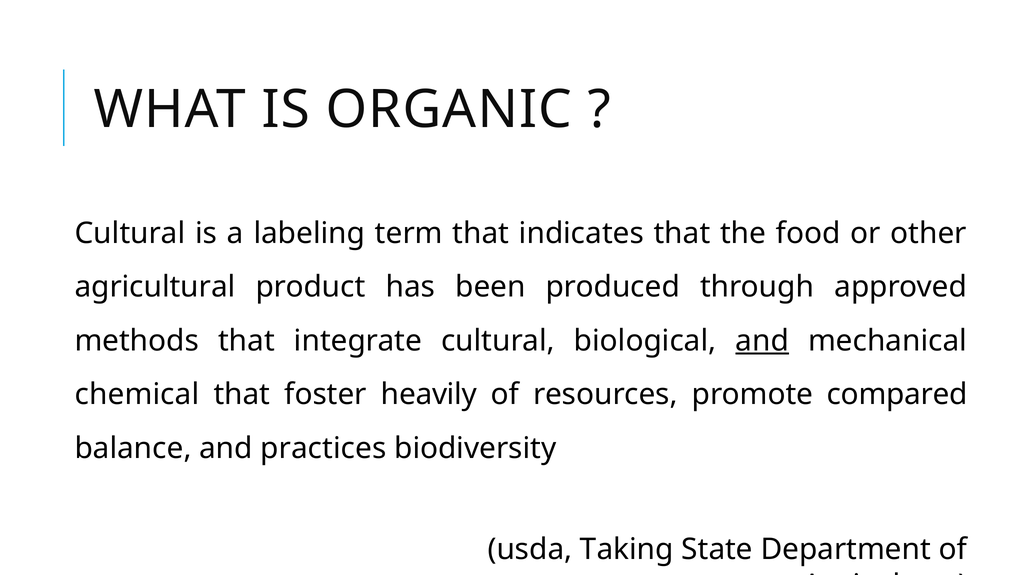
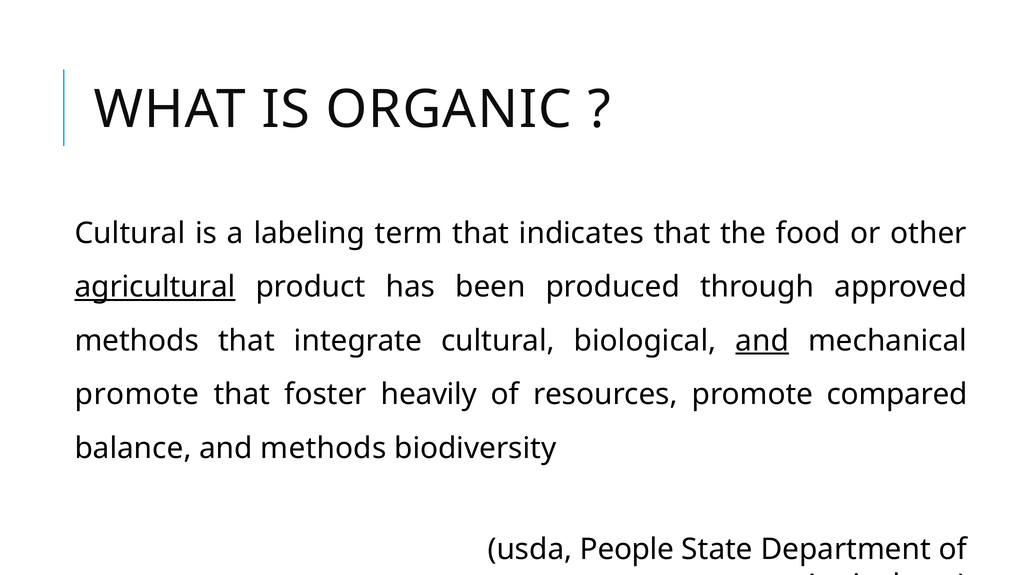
agricultural underline: none -> present (155, 287)
chemical: chemical -> promote (137, 395)
and practices: practices -> methods (323, 449)
Taking: Taking -> People (627, 550)
